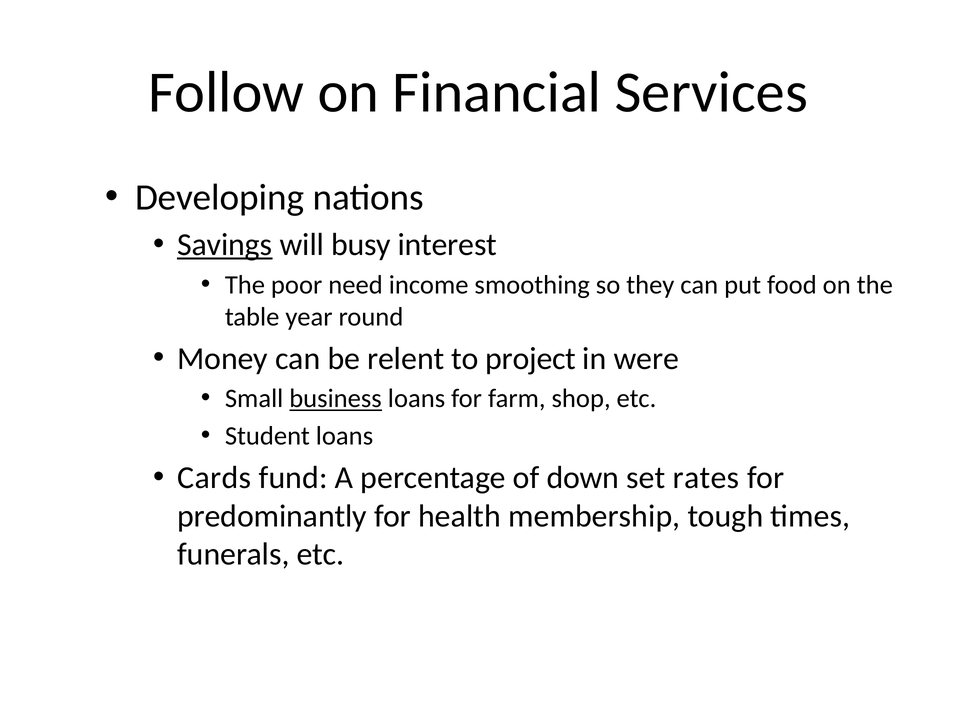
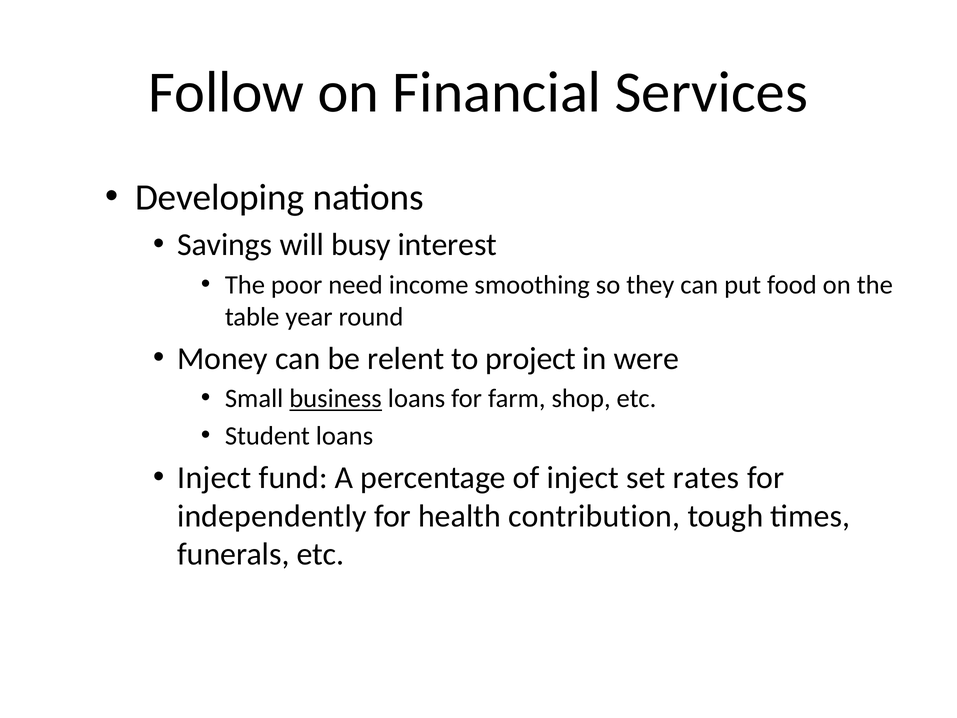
Savings underline: present -> none (225, 245)
Cards: Cards -> Inject (214, 478)
of down: down -> inject (583, 478)
predominantly: predominantly -> independently (272, 516)
membership: membership -> contribution (594, 516)
